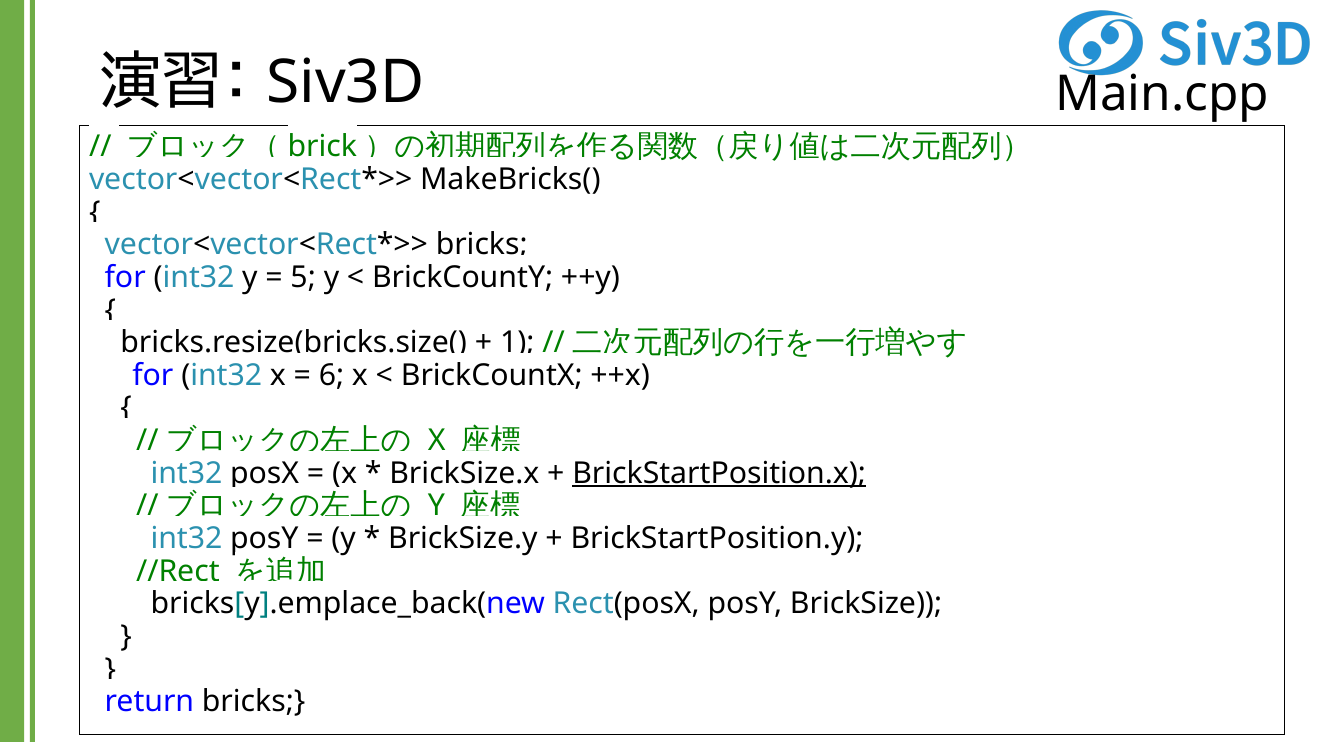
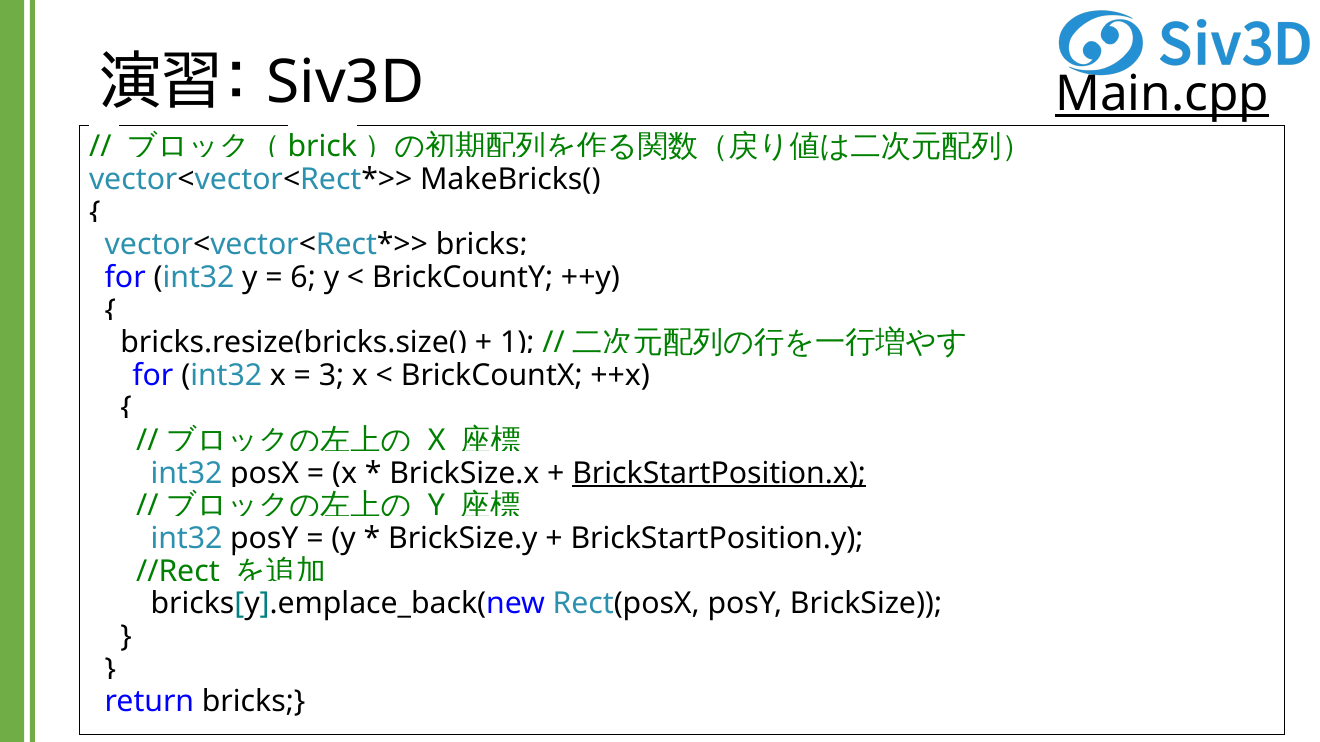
Main.cpp underline: none -> present (1162, 94)
5: 5 -> 6 (303, 278)
6: 6 -> 3 (332, 376)
